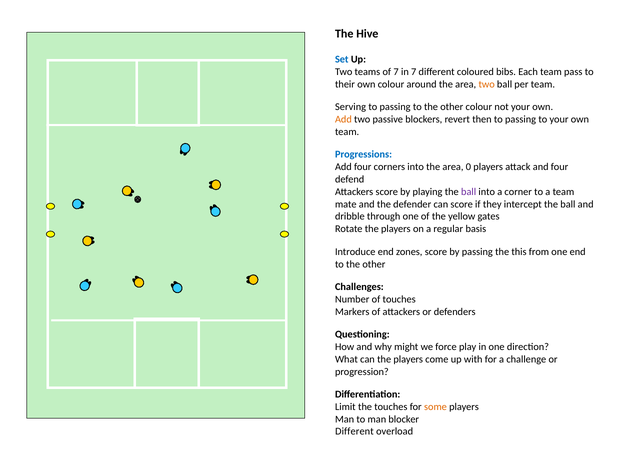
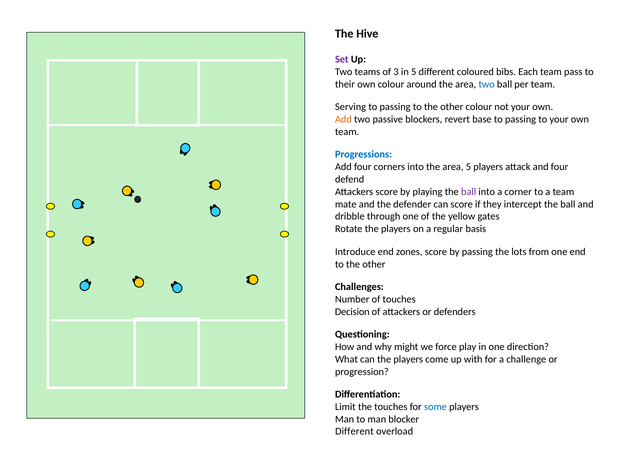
Set colour: blue -> purple (342, 59)
of 7: 7 -> 3 (396, 72)
in 7: 7 -> 5 (414, 72)
two colour: orange -> blue (487, 84)
then: then -> base (482, 119)
area 0: 0 -> 5 (468, 167)
this: this -> lots (519, 251)
Markers: Markers -> Decision (352, 311)
some colour: orange -> blue (435, 406)
